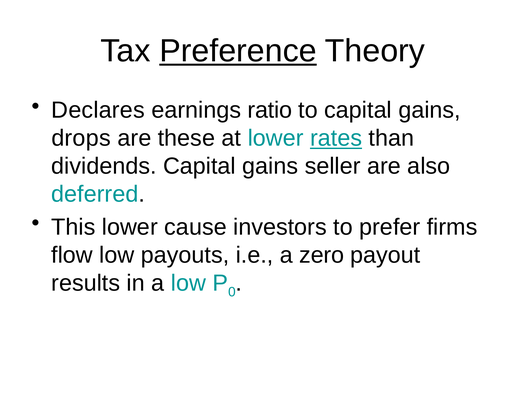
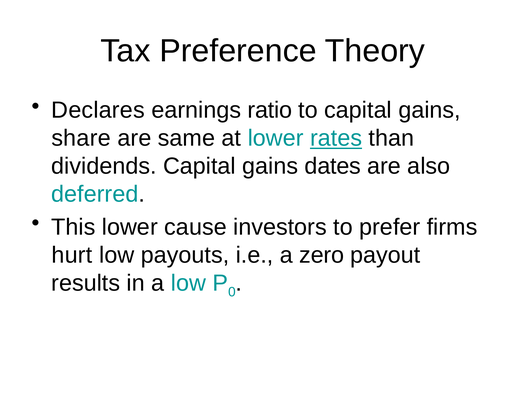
Preference underline: present -> none (238, 51)
drops: drops -> share (81, 138)
these: these -> same (186, 138)
seller: seller -> dates (333, 166)
flow: flow -> hurt (72, 255)
